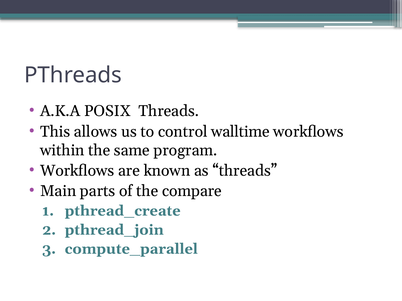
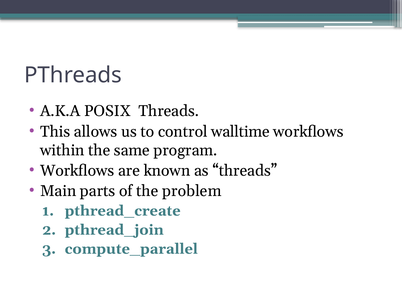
compare: compare -> problem (192, 191)
